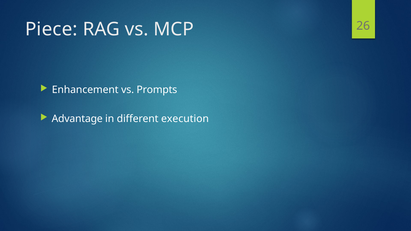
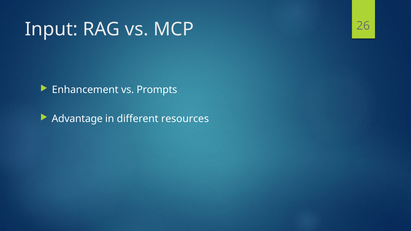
Piece: Piece -> Input (51, 29)
execution: execution -> resources (185, 119)
